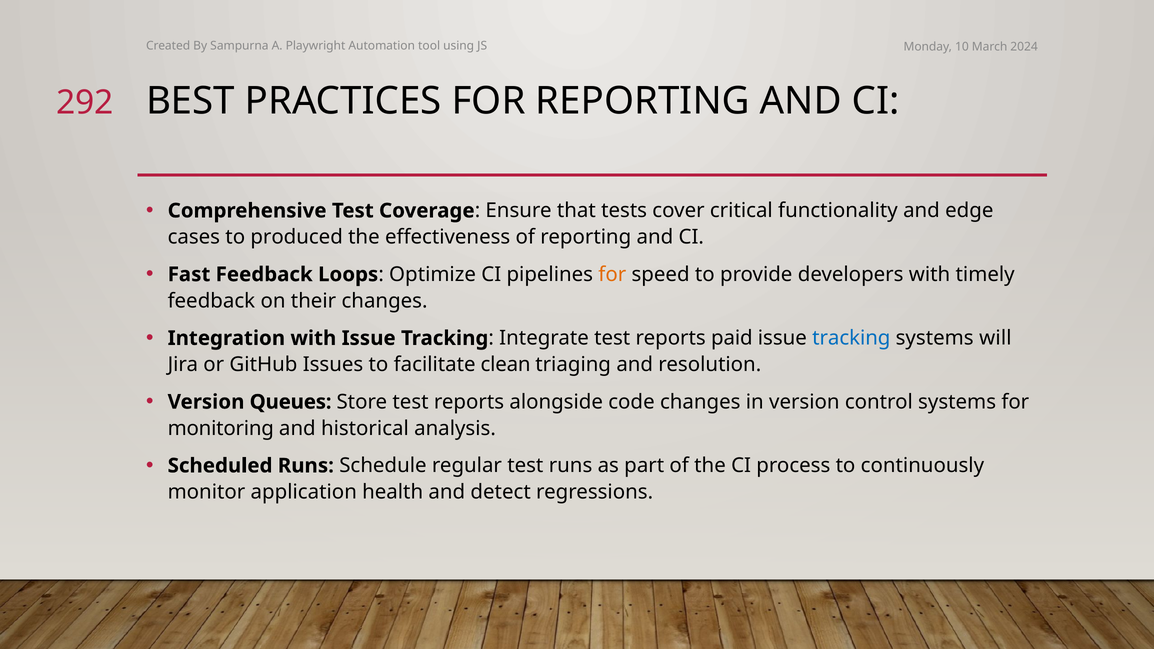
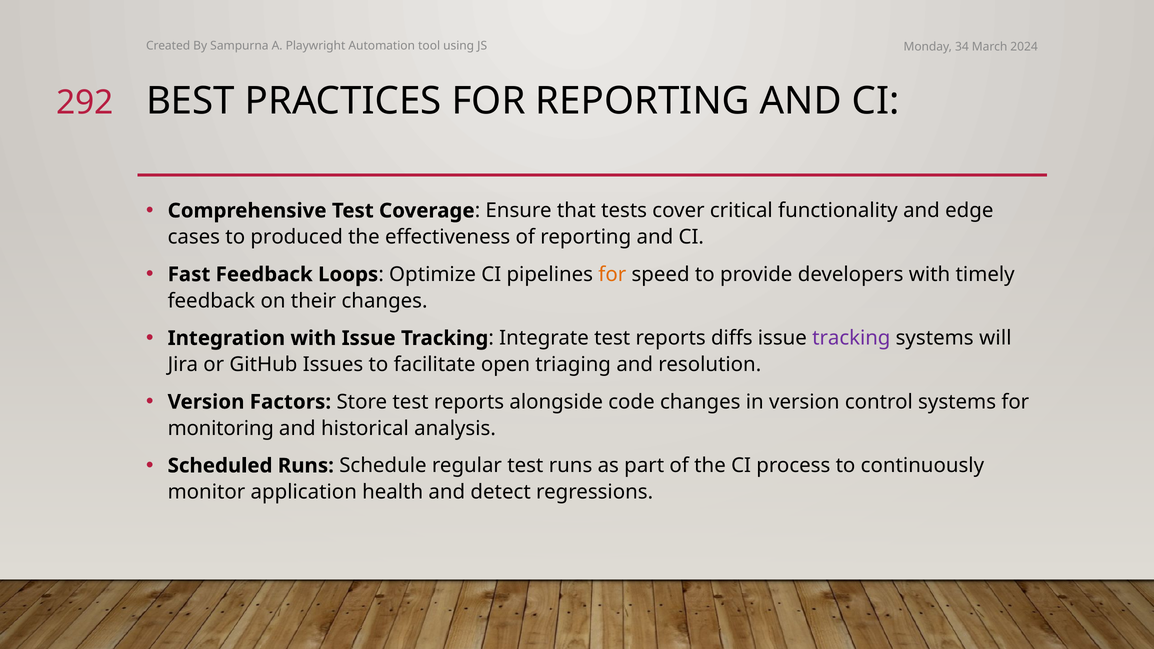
10: 10 -> 34 (962, 47)
paid: paid -> diffs (732, 338)
tracking colour: blue -> purple (851, 338)
clean: clean -> open (505, 365)
Queues: Queues -> Factors (290, 402)
